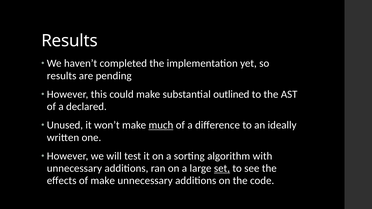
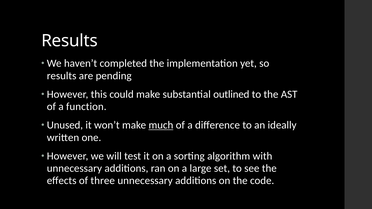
declared: declared -> function (86, 107)
set underline: present -> none (222, 169)
of make: make -> three (103, 181)
